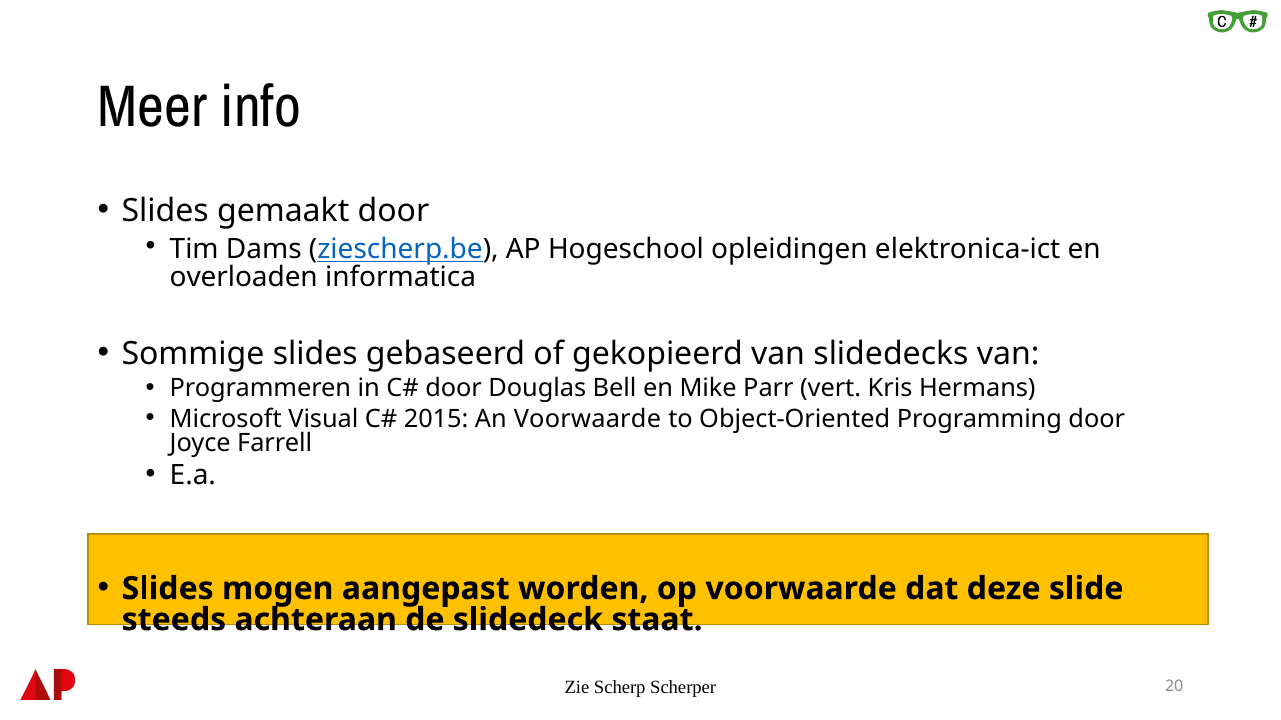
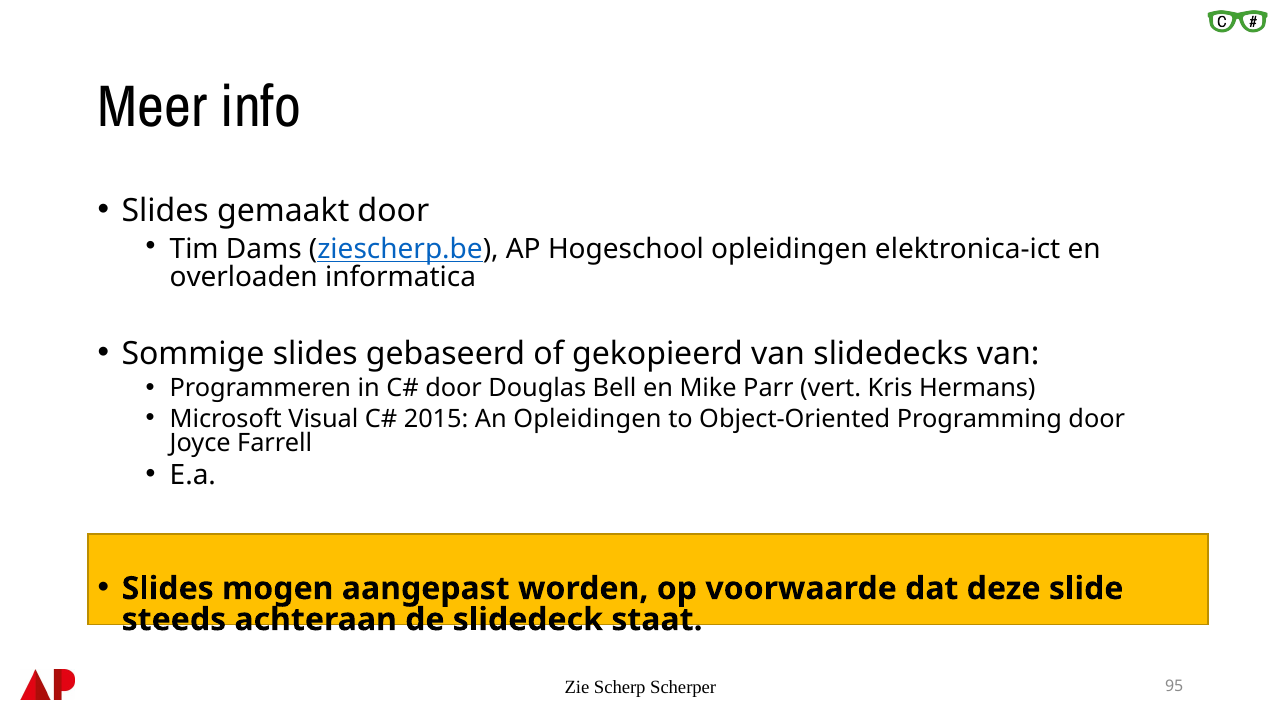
An Voorwaarde: Voorwaarde -> Opleidingen (587, 419)
20: 20 -> 95 (1174, 687)
